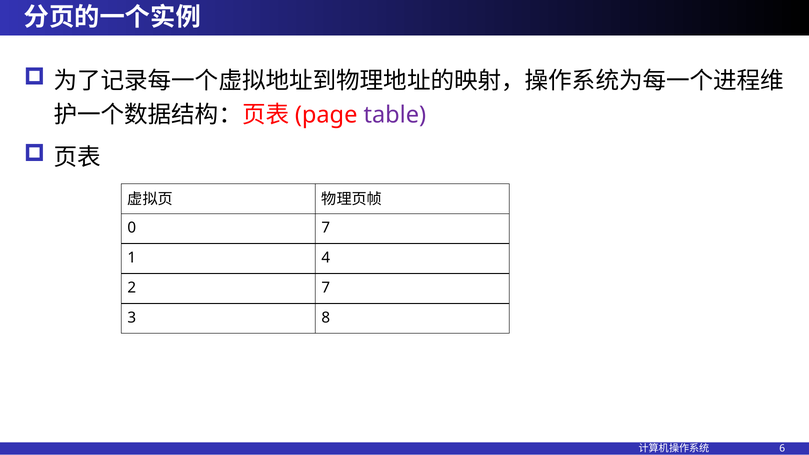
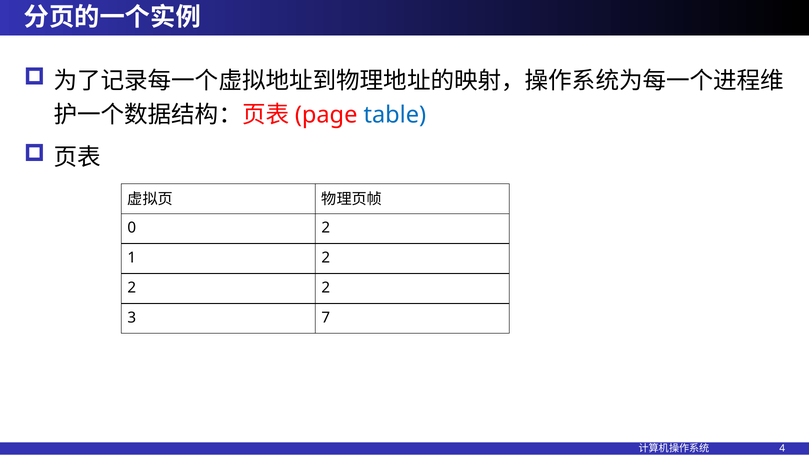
table colour: purple -> blue (395, 115)
0 7: 7 -> 2 (326, 228)
1 4: 4 -> 2 (326, 258)
7: 7 -> 2 (326, 288)
8: 8 -> 7 (326, 318)
6: 6 -> 4 (782, 448)
